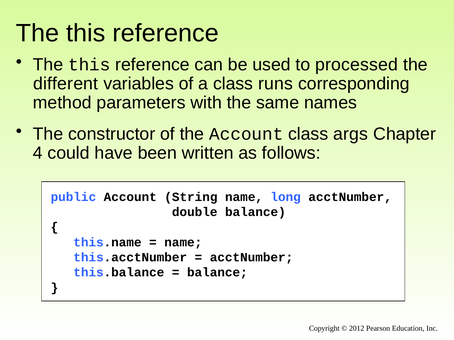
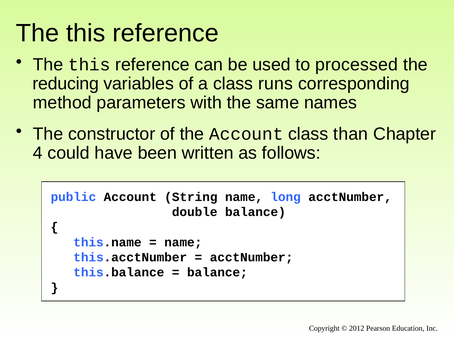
different: different -> reducing (66, 84)
args: args -> than (351, 134)
